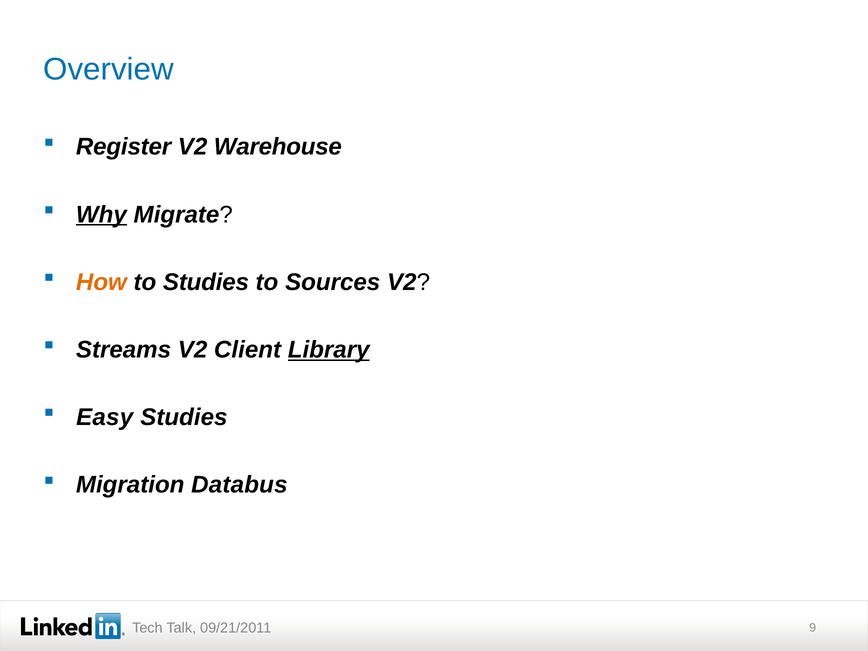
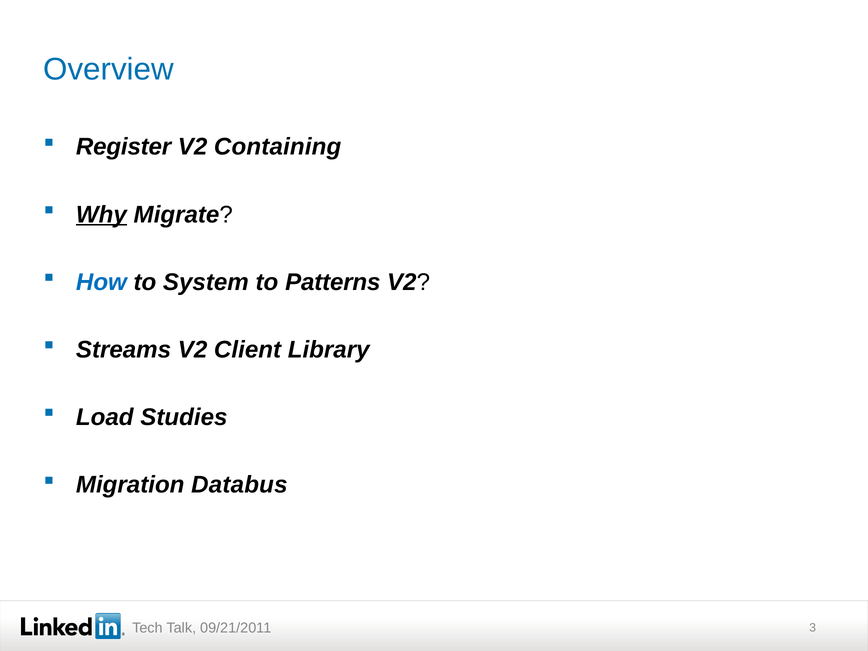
Warehouse: Warehouse -> Containing (278, 147)
How colour: orange -> blue (101, 282)
to Studies: Studies -> System (206, 282)
Sources: Sources -> Patterns (333, 282)
Library underline: present -> none (329, 350)
Easy: Easy -> Load (105, 417)
9: 9 -> 3 (813, 628)
